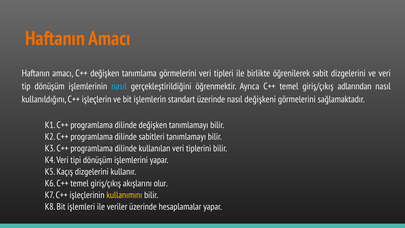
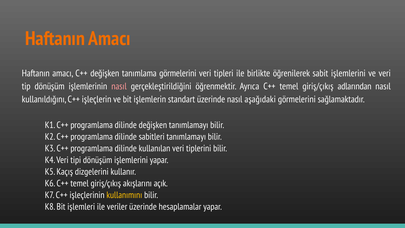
sabit dizgelerini: dizgelerini -> işlemlerini (348, 73)
nasıl colour: light blue -> pink (119, 86)
değişkeni: değişkeni -> aşağıdaki (260, 99)
olur: olur -> açık (161, 183)
